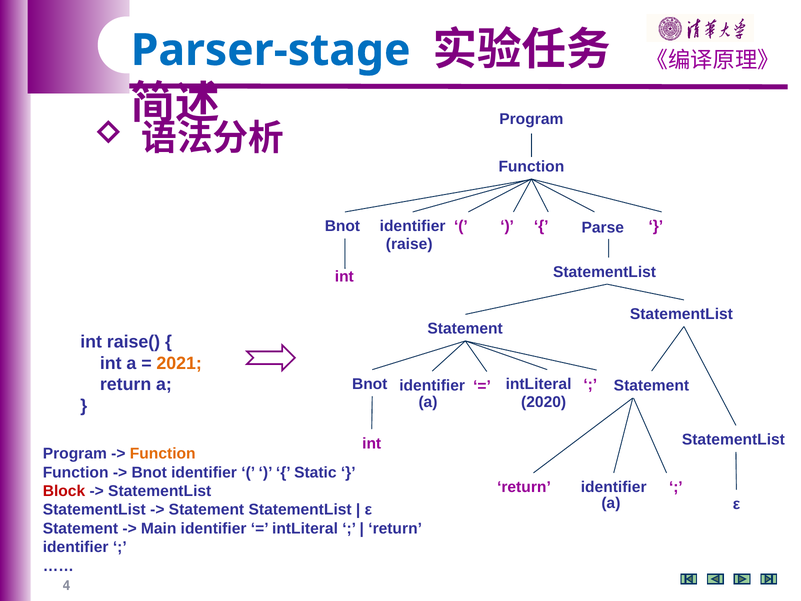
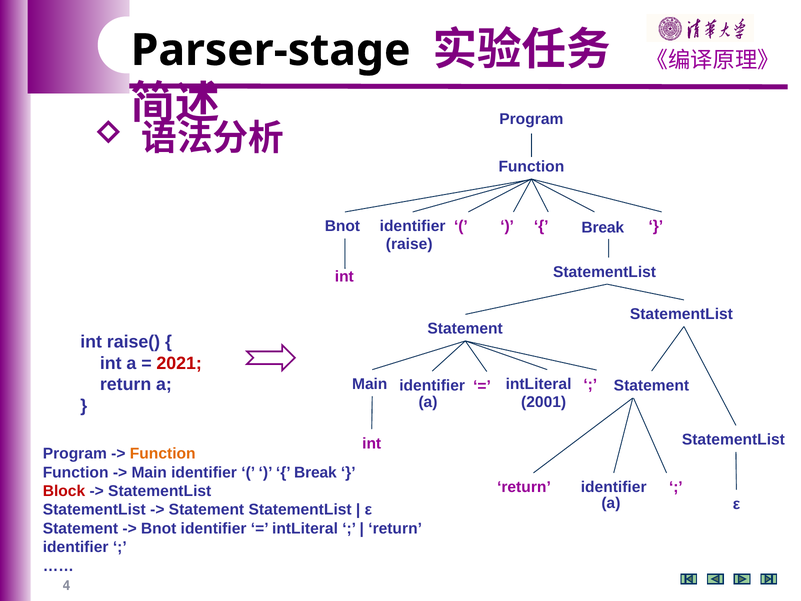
Parser-stage colour: blue -> black (271, 50)
Parse: Parse -> Break (603, 227)
2021 colour: orange -> red (179, 363)
Bnot: Bnot -> Main (370, 384)
2020: 2020 -> 2001 (544, 402)
Bnot: Bnot -> Main (149, 472)
Static: Static -> Break (315, 472)
Main: Main -> Bnot (159, 528)
